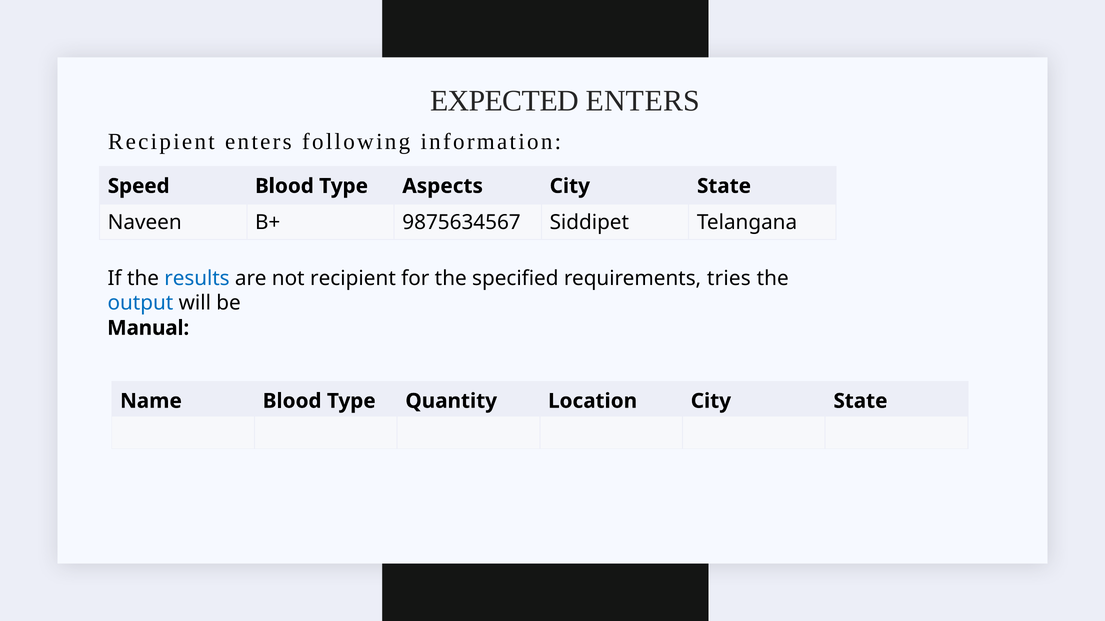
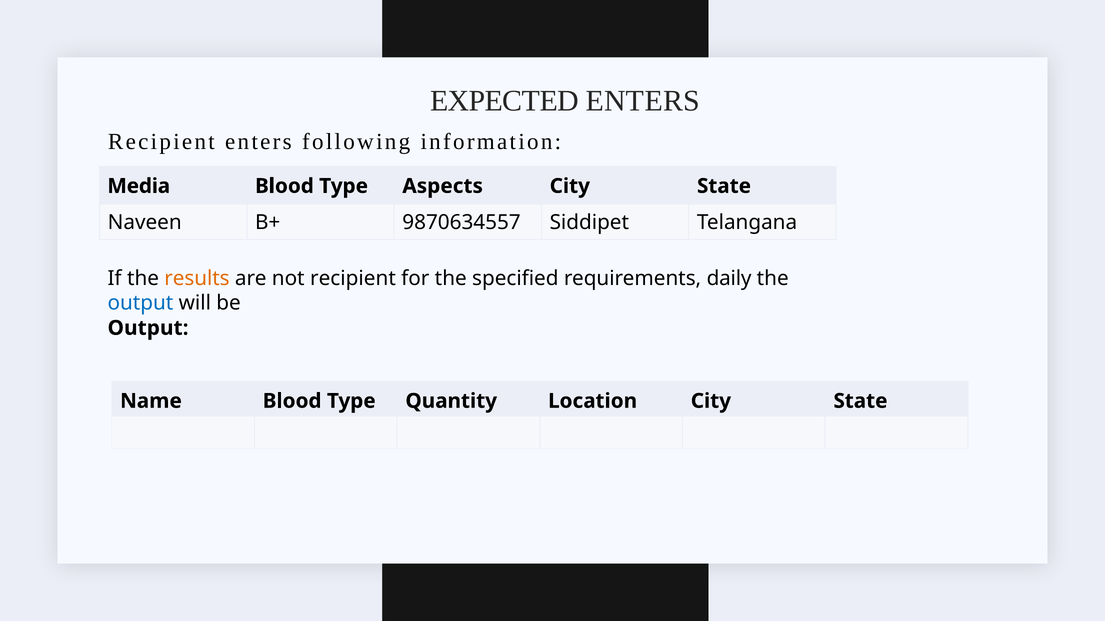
Speed: Speed -> Media (139, 186)
9875634567: 9875634567 -> 9870634557 (462, 223)
results colour: blue -> orange (197, 279)
tries: tries -> daily (729, 279)
Manual: Manual -> Output (148, 328)
